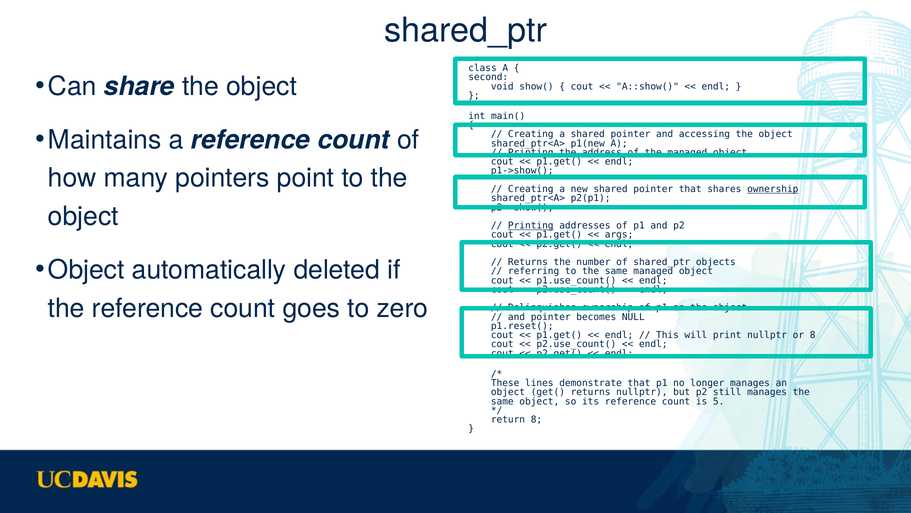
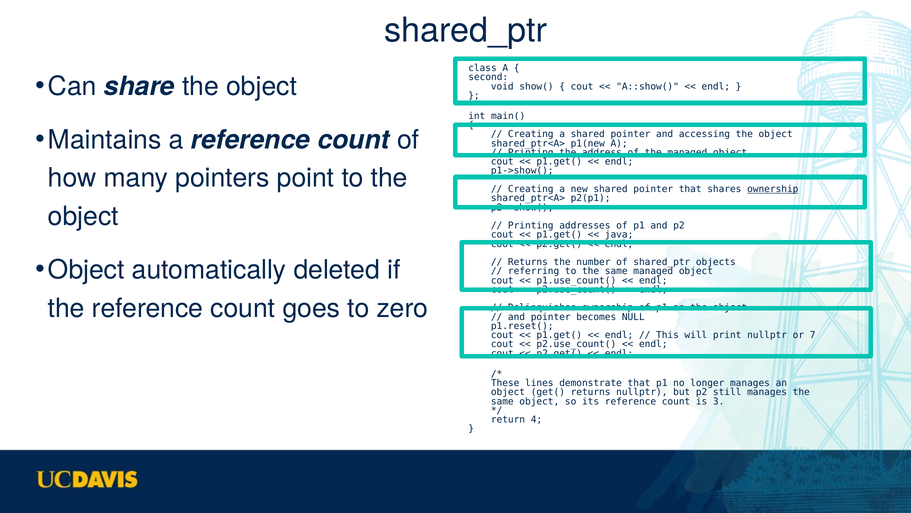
Printing underline: present -> none (531, 225)
args: args -> java (619, 234)
or 8: 8 -> 7 (813, 335)
5: 5 -> 3 (719, 401)
return 8: 8 -> 4 (536, 419)
